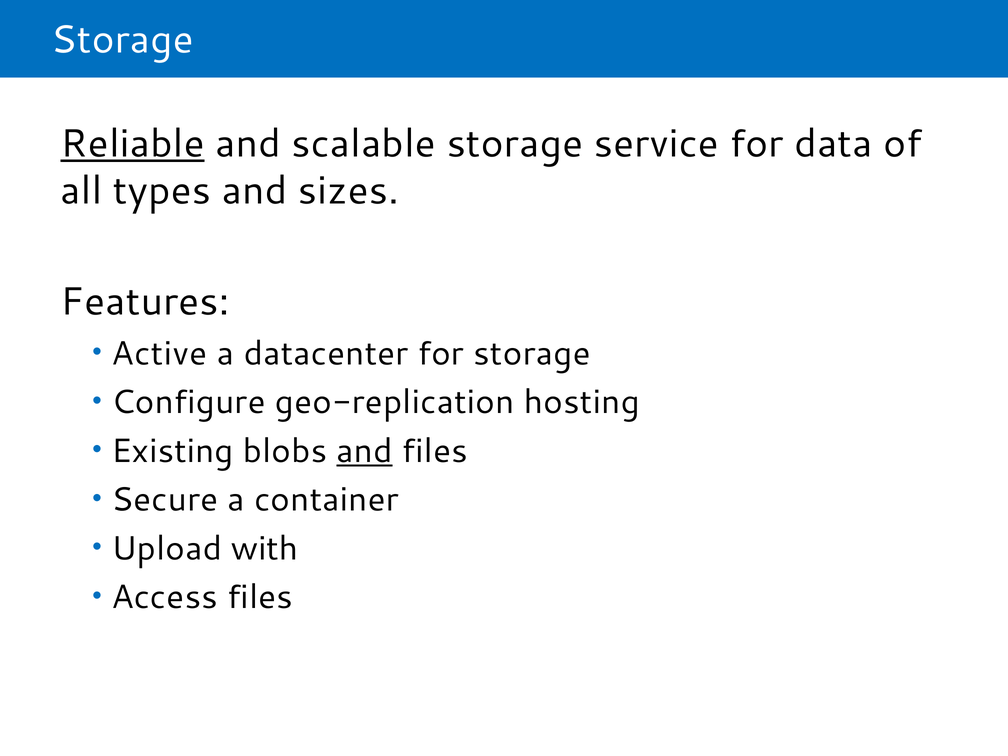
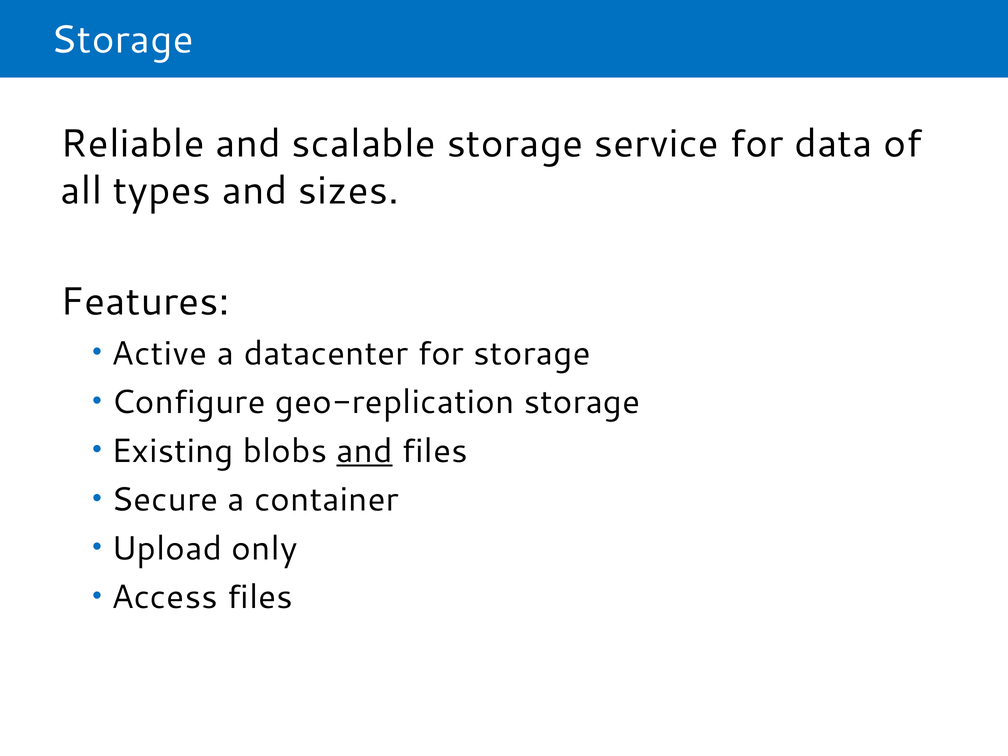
Reliable underline: present -> none (133, 144)
geo-replication hosting: hosting -> storage (582, 402)
with: with -> only (264, 548)
